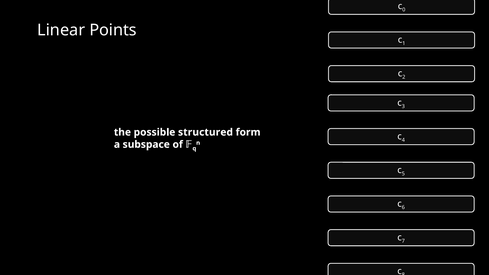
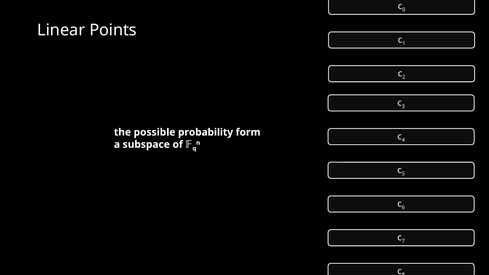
structured: structured -> probability (206, 132)
